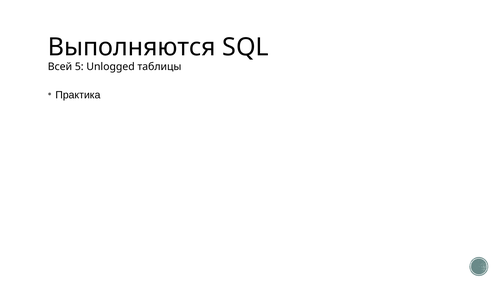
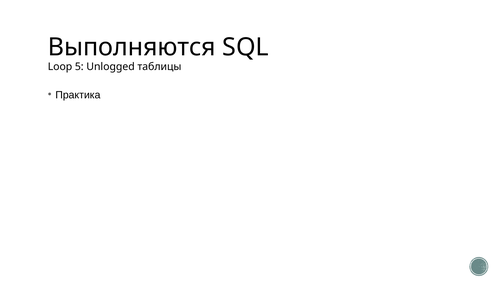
Всей: Всей -> Loop (60, 67)
